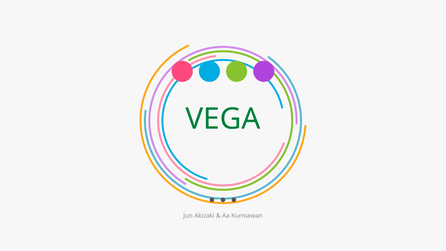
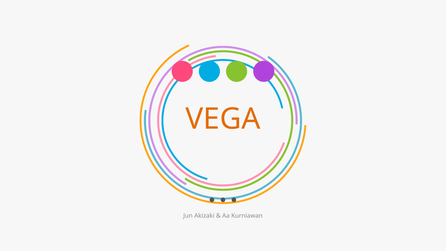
VEGA colour: green -> orange (223, 119)
